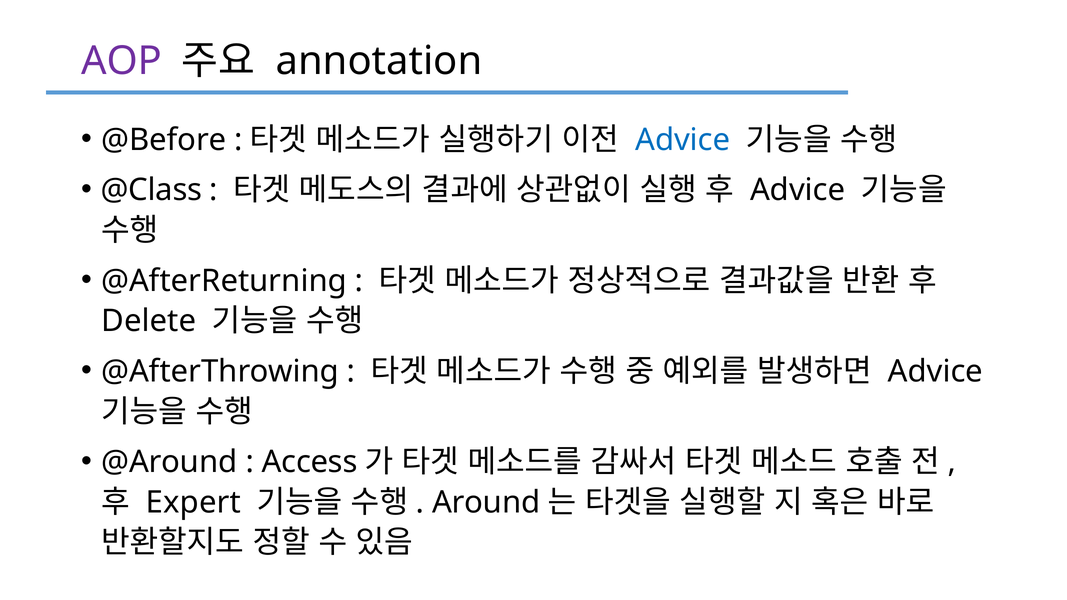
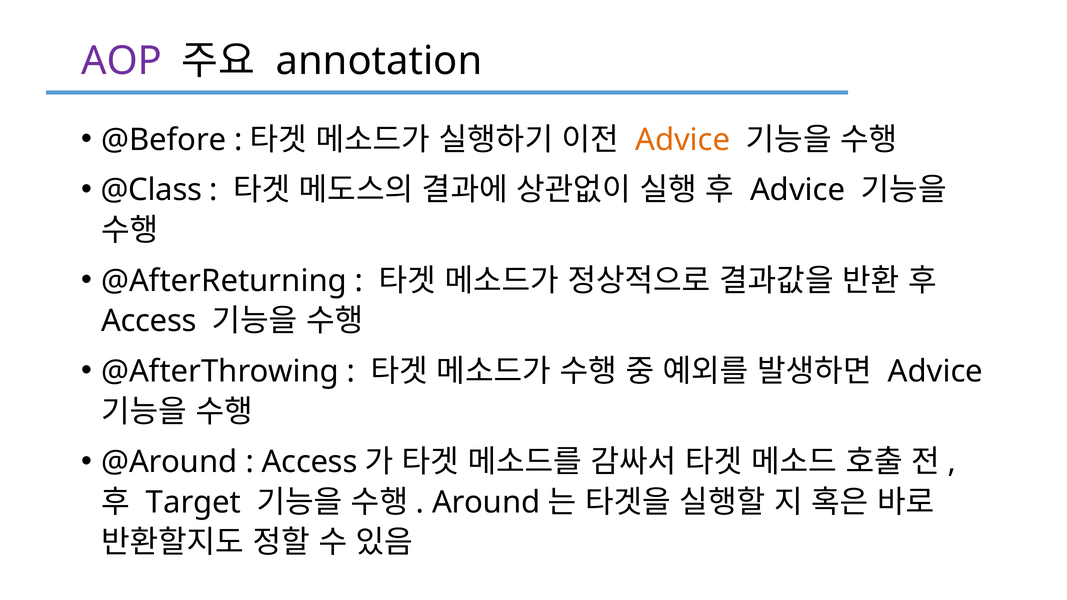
Advice colour: blue -> orange (683, 140)
Delete: Delete -> Access (149, 321)
Expert: Expert -> Target (193, 503)
